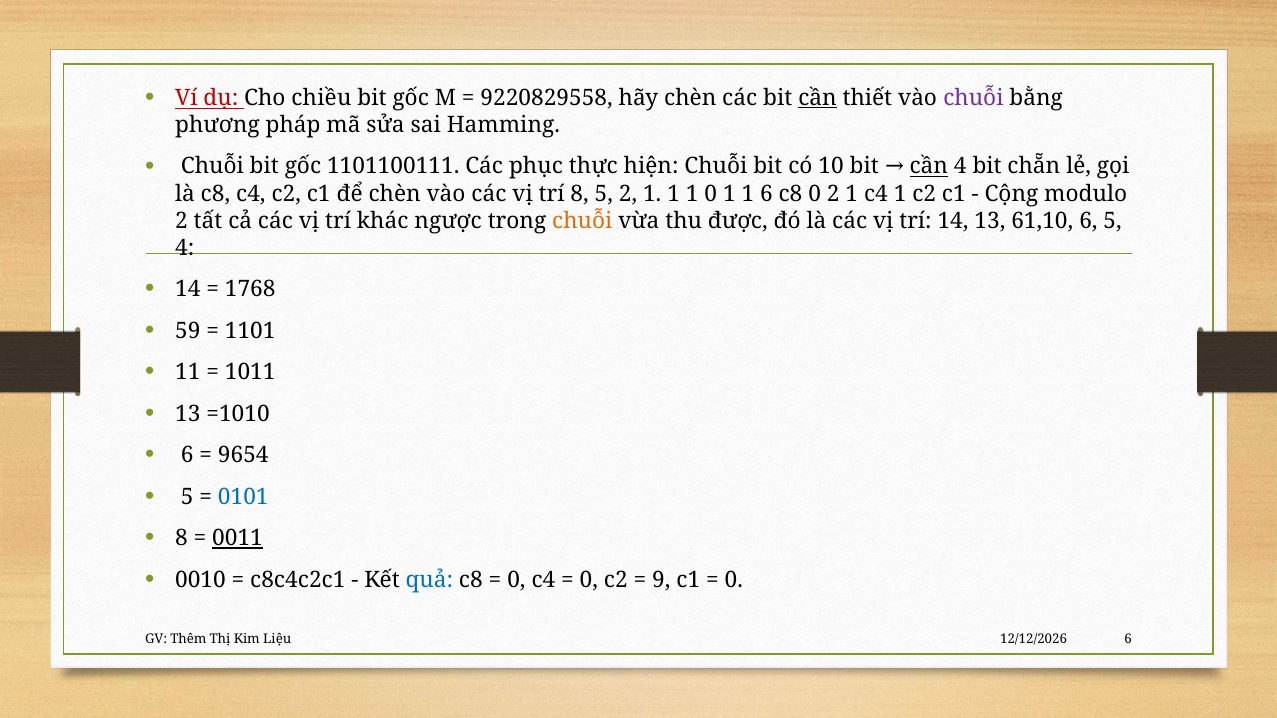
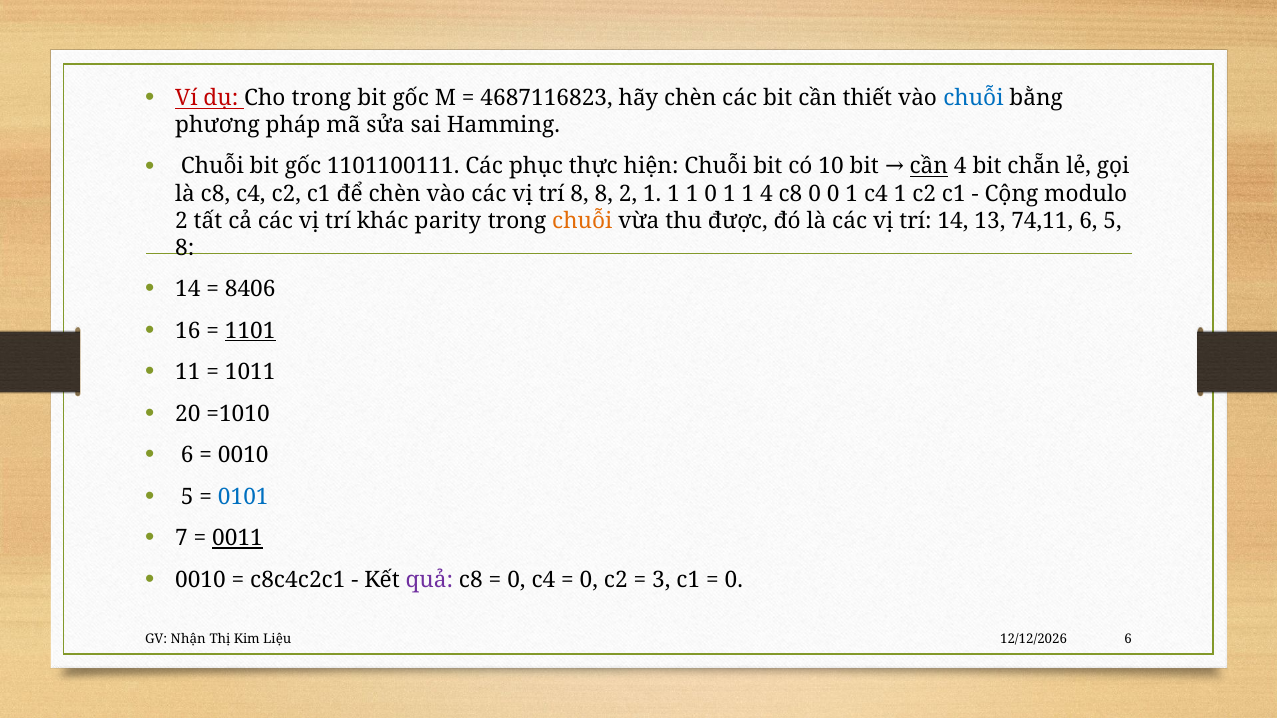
Cho chiều: chiều -> trong (321, 98)
9220829558: 9220829558 -> 4687116823 (547, 98)
cần underline: present -> none (817, 98)
chuỗi colour: purple -> blue (973, 98)
8 5: 5 -> 8 (604, 194)
1 6: 6 -> 4 (766, 194)
0 2: 2 -> 0 (833, 194)
ngược: ngược -> parity (448, 221)
61,10: 61,10 -> 74,11 (1042, 221)
4: 4 -> 8 (185, 248)
1768: 1768 -> 8406 (250, 290)
59: 59 -> 16 (188, 331)
1101 underline: none -> present (250, 331)
13: 13 -> 20 (188, 414)
9654: 9654 -> 0010 (243, 456)
8: 8 -> 7 (182, 539)
quả colour: blue -> purple (429, 580)
9: 9 -> 3 (661, 580)
Thêm: Thêm -> Nhận (188, 640)
